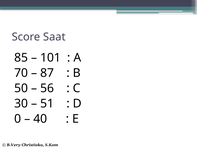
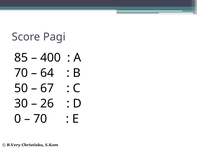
Saat: Saat -> Pagi (54, 37)
101: 101 -> 400 (51, 58)
87: 87 -> 64 (47, 73)
56: 56 -> 67 (47, 88)
51: 51 -> 26 (47, 103)
40: 40 -> 70 (40, 119)
